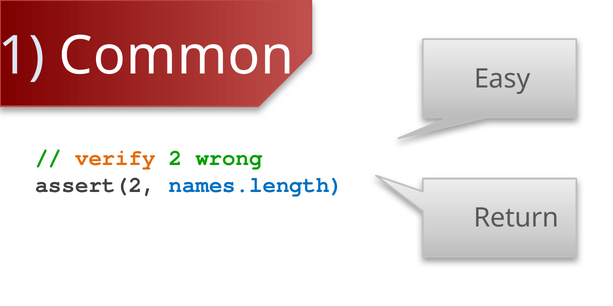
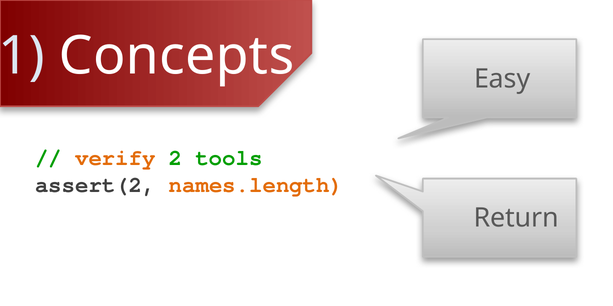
Common: Common -> Concepts (177, 56)
wrong: wrong -> tools (229, 158)
names.length colour: blue -> orange (256, 185)
